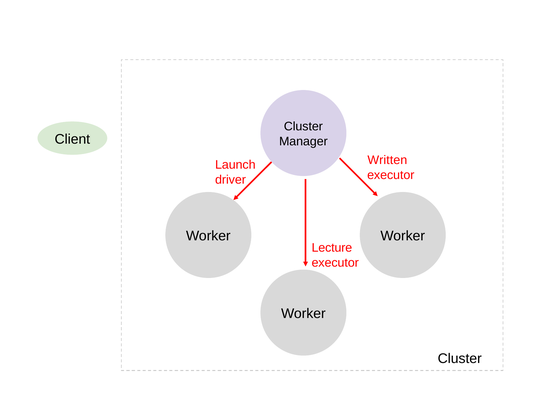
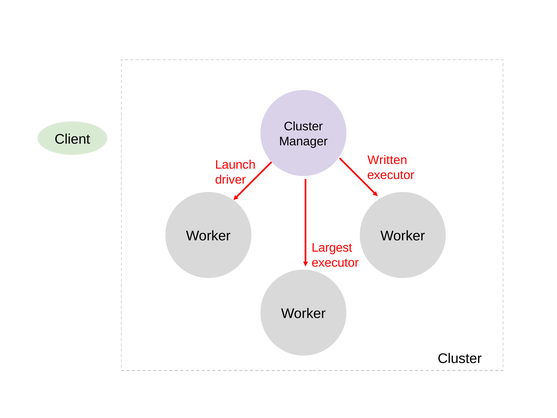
Lecture: Lecture -> Largest (332, 248)
